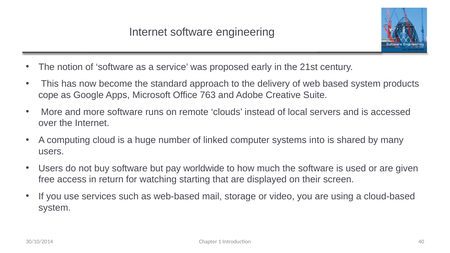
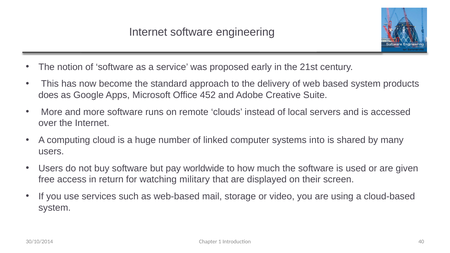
cope: cope -> does (48, 95)
763: 763 -> 452 (208, 95)
starting: starting -> military (195, 180)
